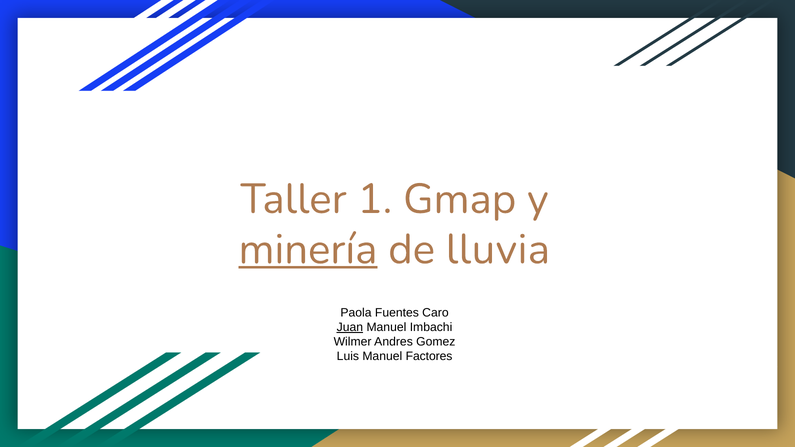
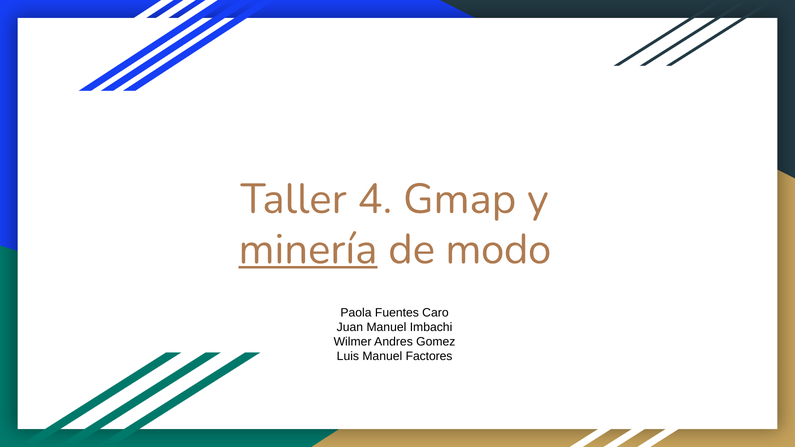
1: 1 -> 4 (375, 199)
lluvia: lluvia -> modo (498, 250)
Juan underline: present -> none (350, 327)
